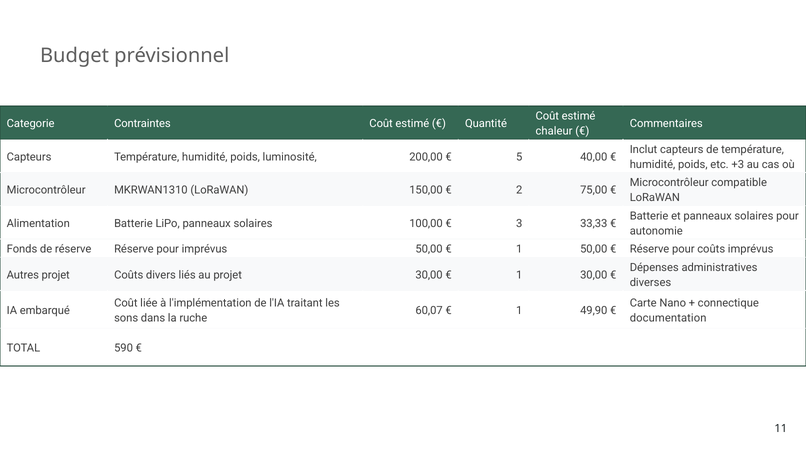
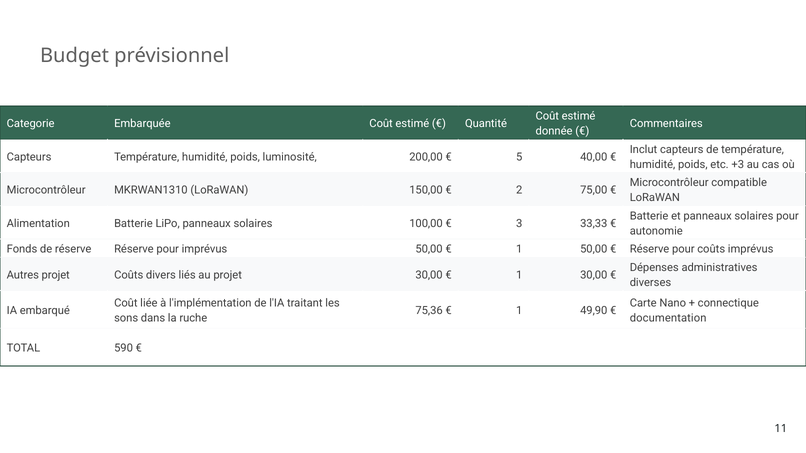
Contraintes: Contraintes -> Embarquée (142, 124)
chaleur: chaleur -> donnée (554, 131)
60,07: 60,07 -> 75,36 (429, 311)
